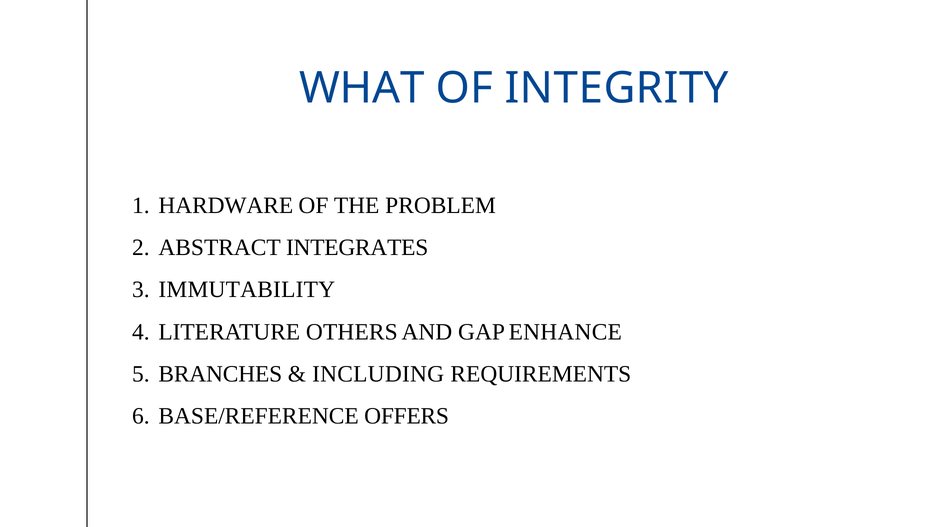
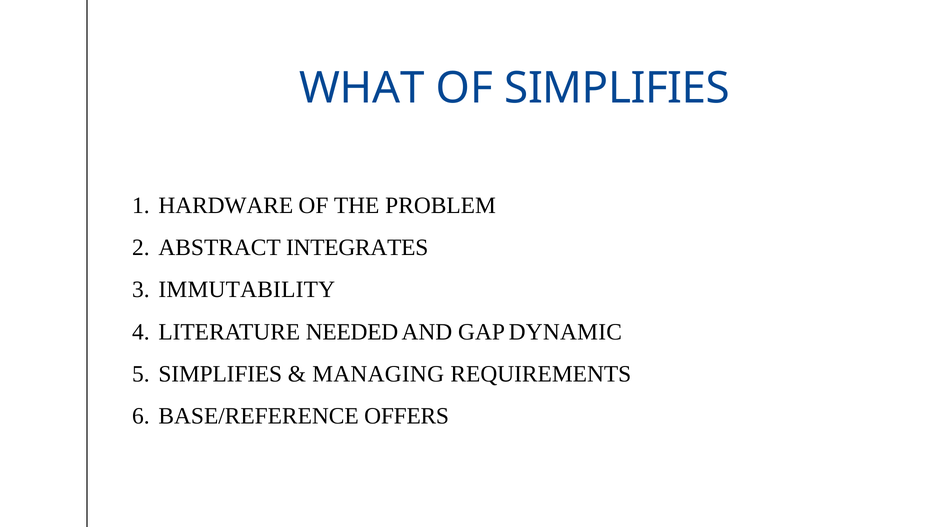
OF INTEGRITY: INTEGRITY -> SIMPLIFIES (617, 88)
OTHERS: OTHERS -> NEEDED (352, 332)
ENHANCE: ENHANCE -> DYNAMIC (565, 332)
BRANCHES: BRANCHES -> SIMPLIFIES (220, 374)
INCLUDING: INCLUDING -> MANAGING (378, 374)
